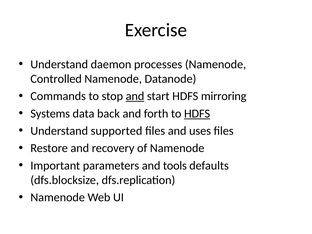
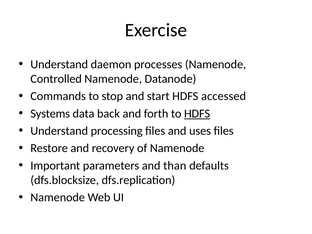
and underline: present -> none (135, 96)
mirroring: mirroring -> accessed (224, 96)
supported: supported -> processing (117, 131)
tools: tools -> than (175, 166)
